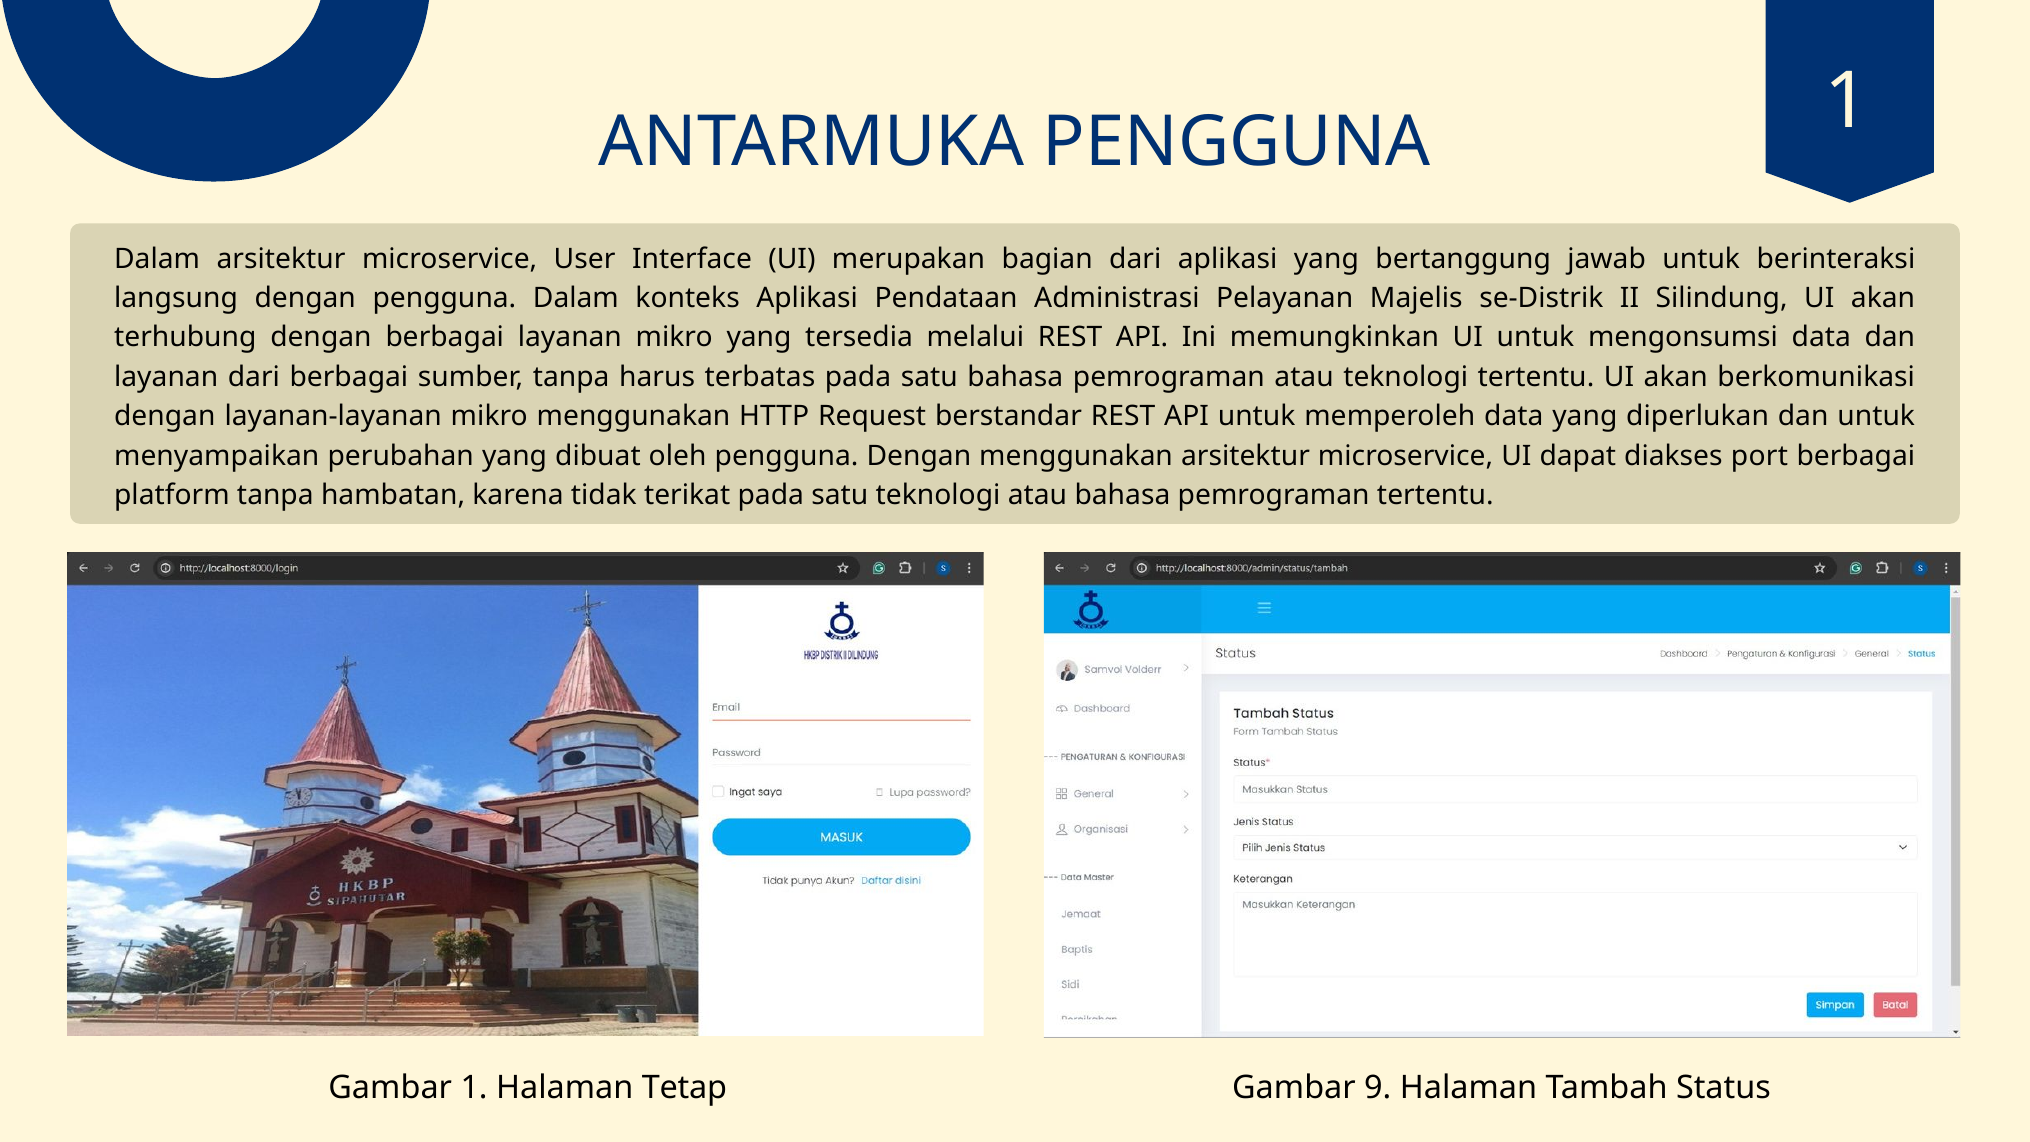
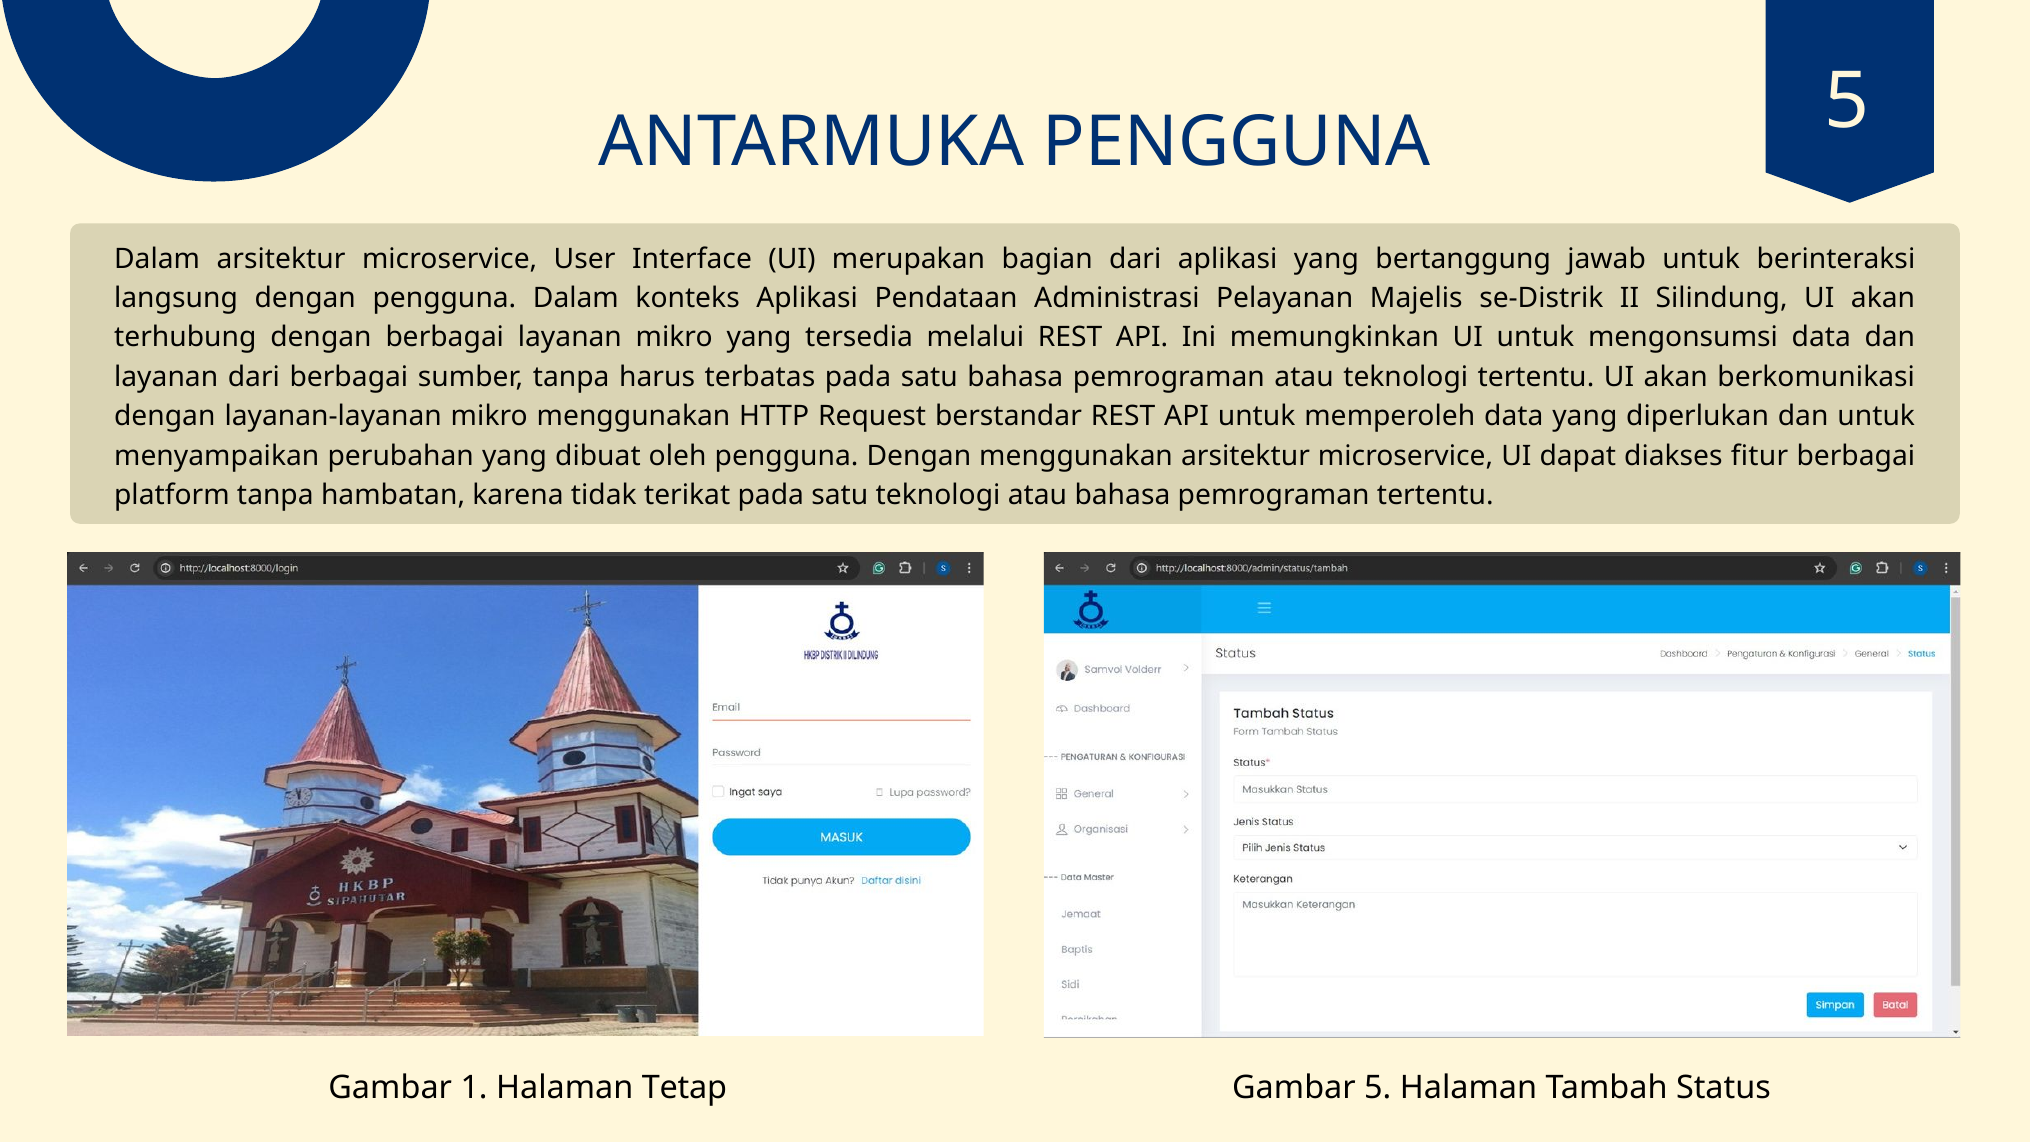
PENGGUNA 1: 1 -> 5 (1847, 102)
port: port -> fitur (1759, 456)
Gambar 9: 9 -> 5 (1378, 1087)
